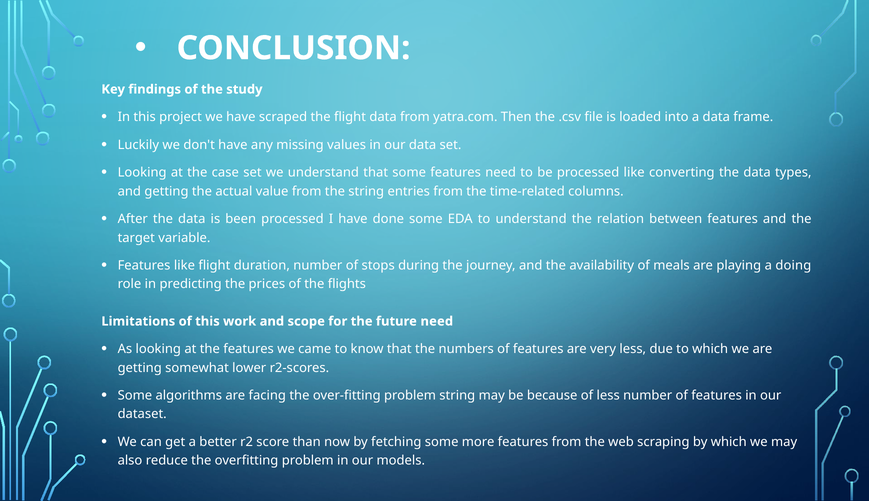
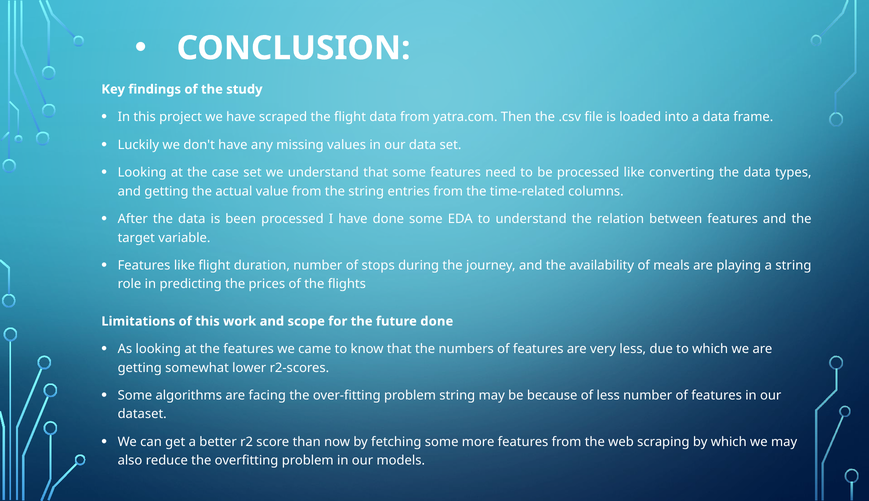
a doing: doing -> string (793, 266)
future need: need -> done (437, 322)
